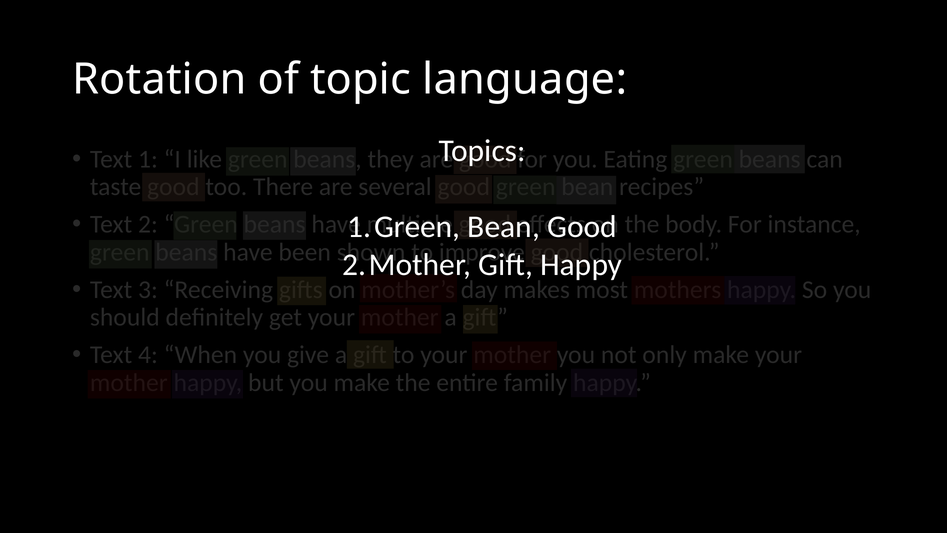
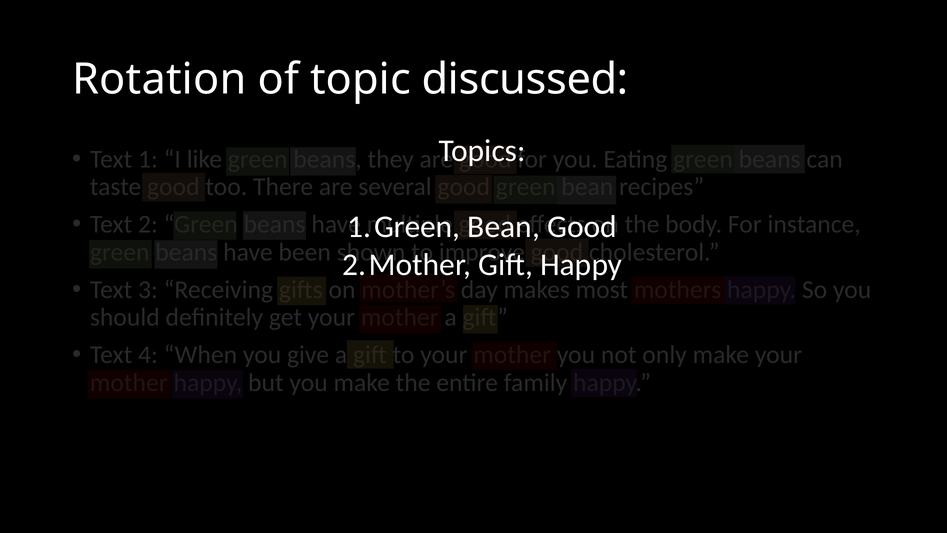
language: language -> discussed (525, 80)
